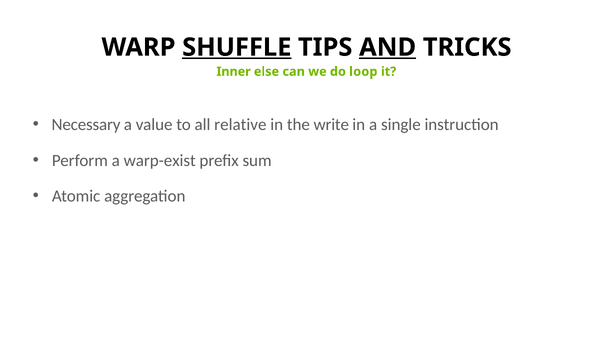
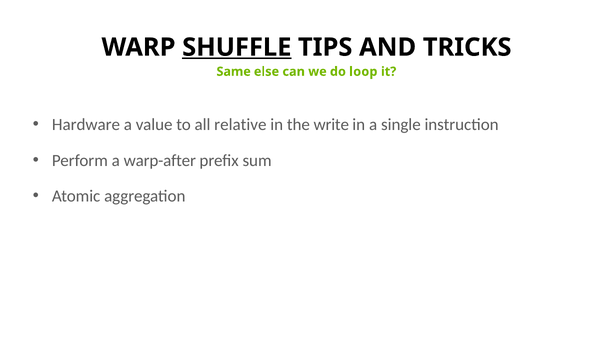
AND underline: present -> none (388, 47)
Inner: Inner -> Same (234, 72)
Necessary: Necessary -> Hardware (86, 125)
warp-exist: warp-exist -> warp-after (160, 160)
